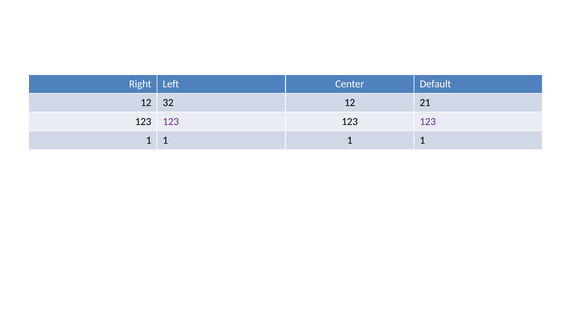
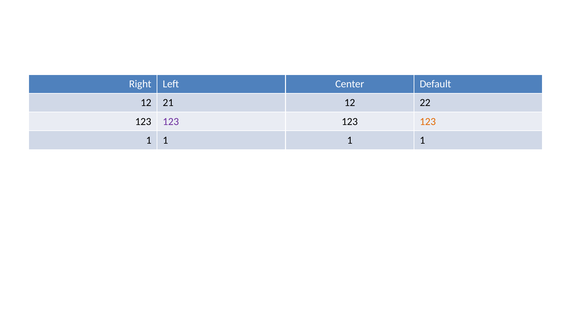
32: 32 -> 21 (168, 103)
21: 21 -> 22 (425, 103)
123 colour: purple -> orange (428, 122)
